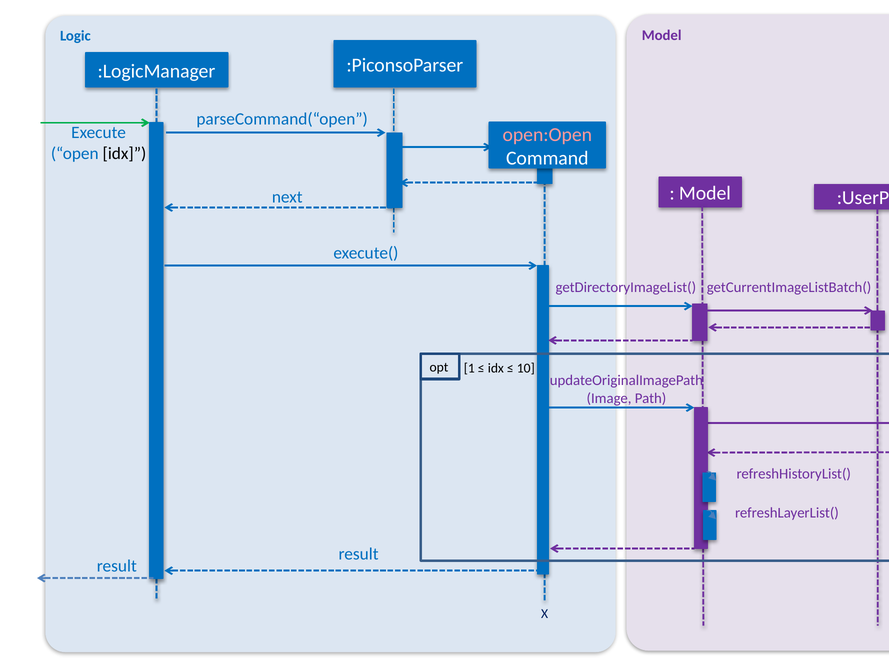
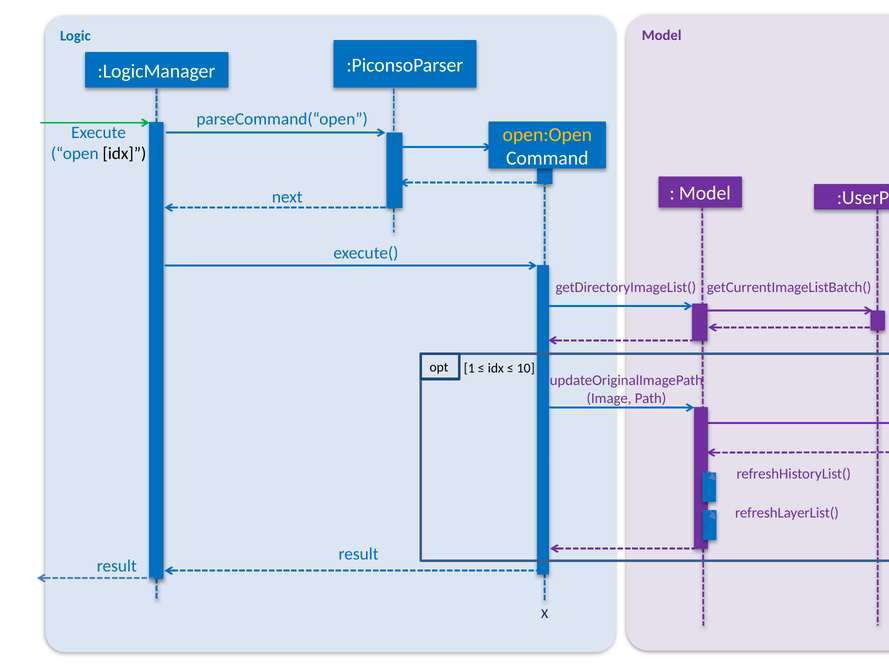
open:Open colour: pink -> yellow (547, 134)
